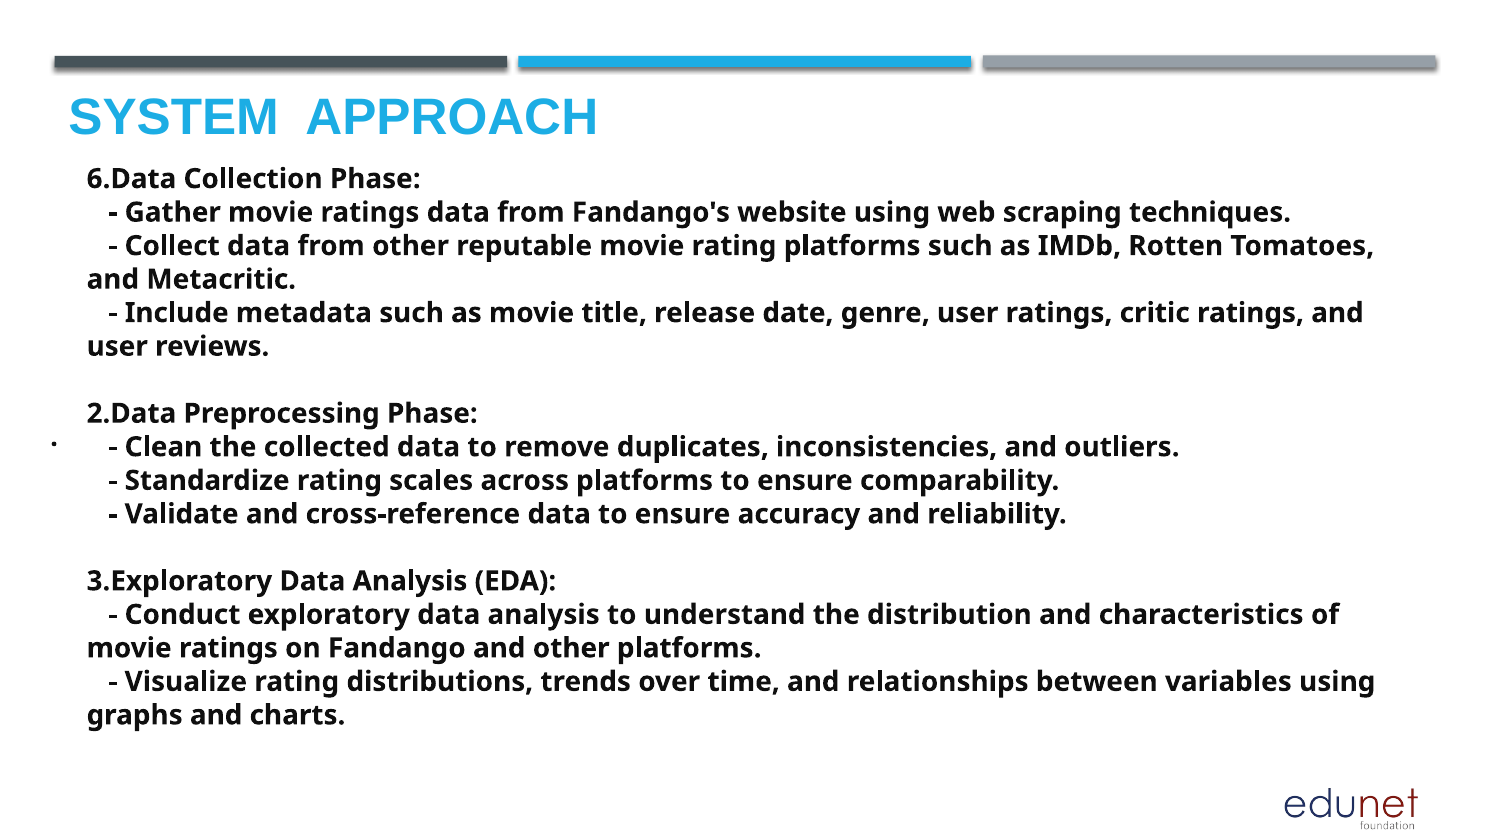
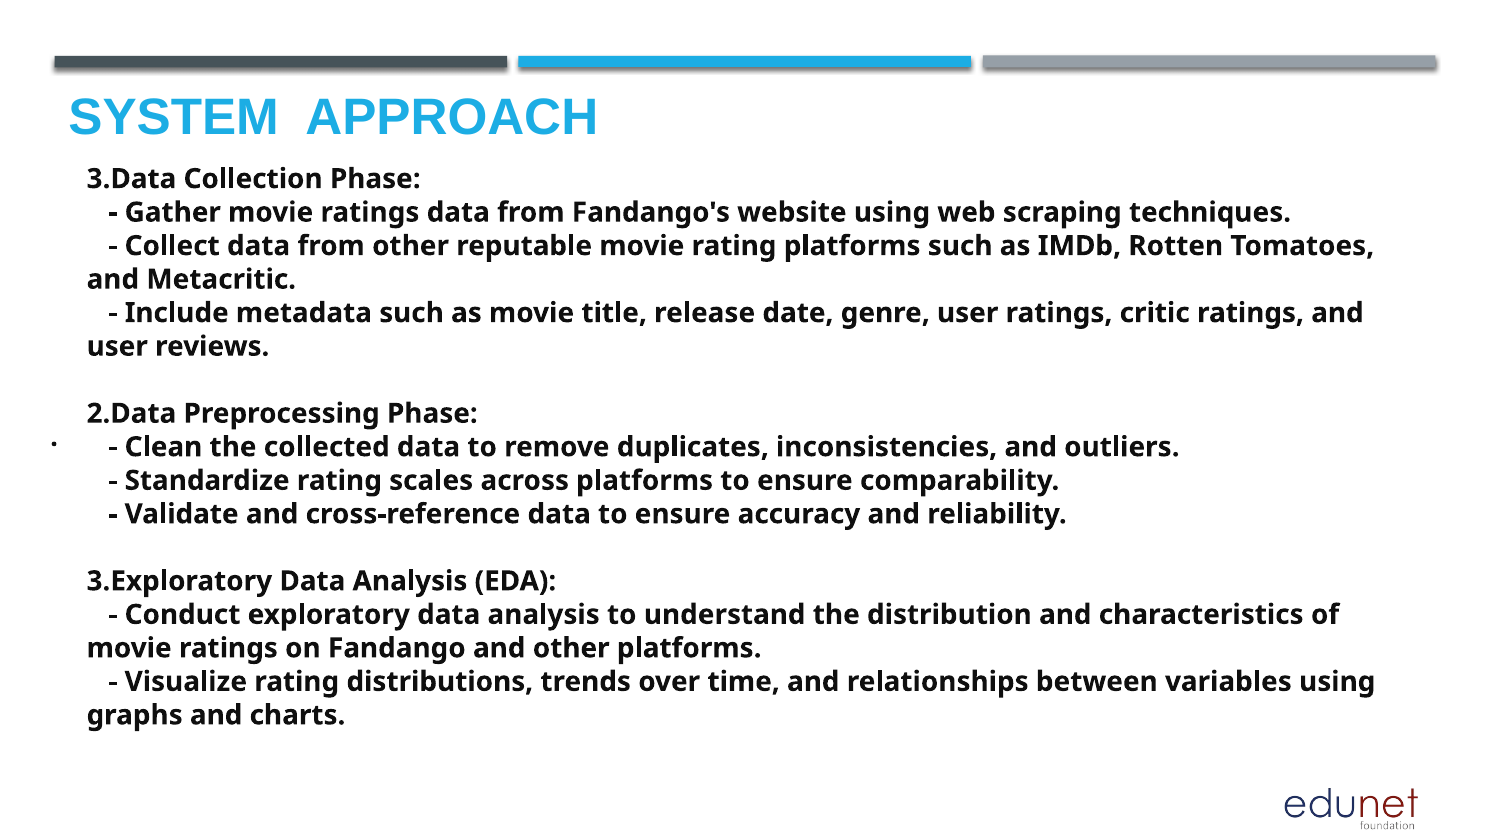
6.Data: 6.Data -> 3.Data (131, 179)
